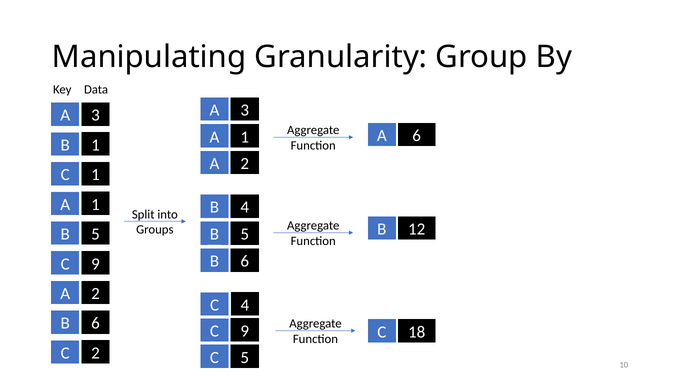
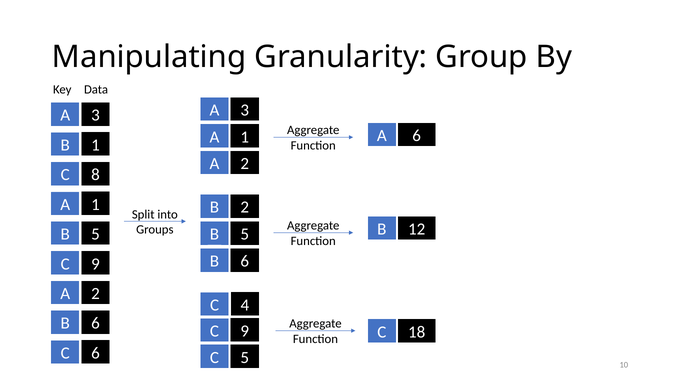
C 1: 1 -> 8 (95, 175)
B 4: 4 -> 2 (245, 208)
C 2: 2 -> 6 (95, 354)
